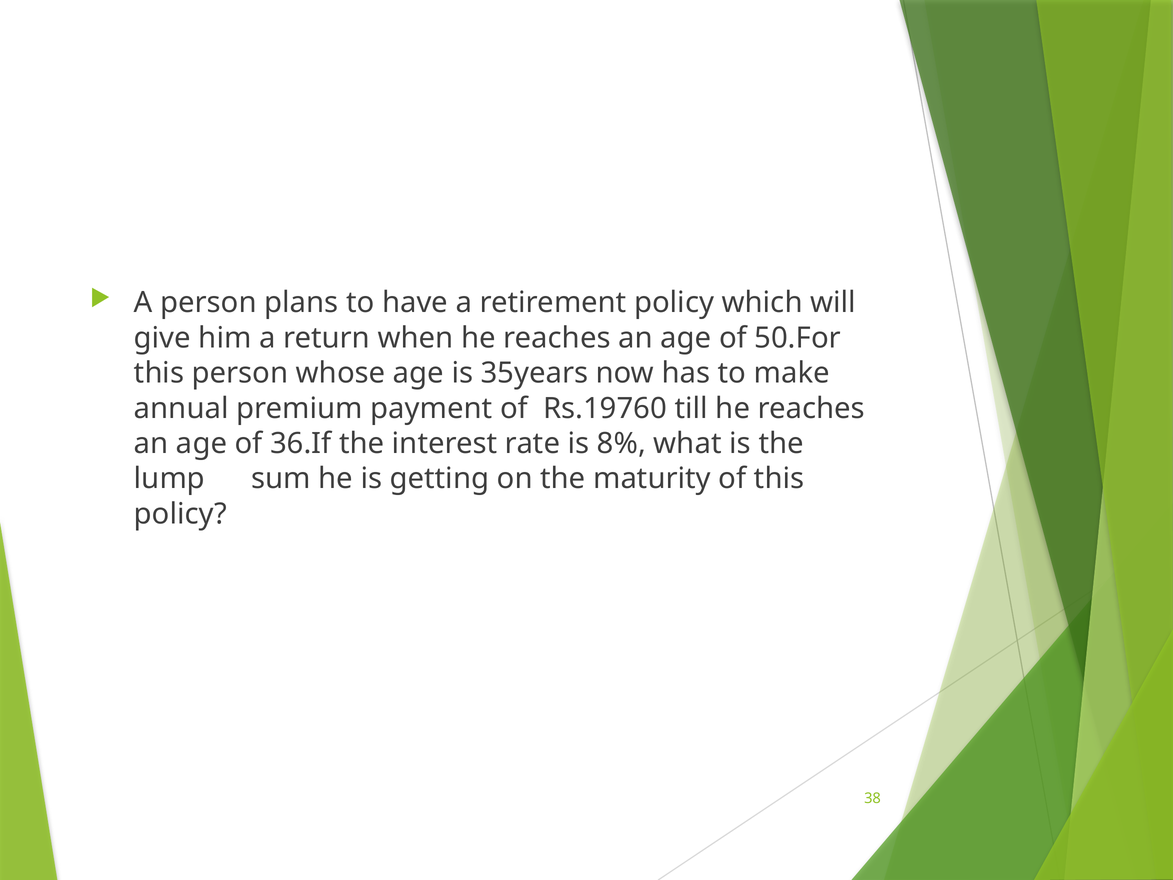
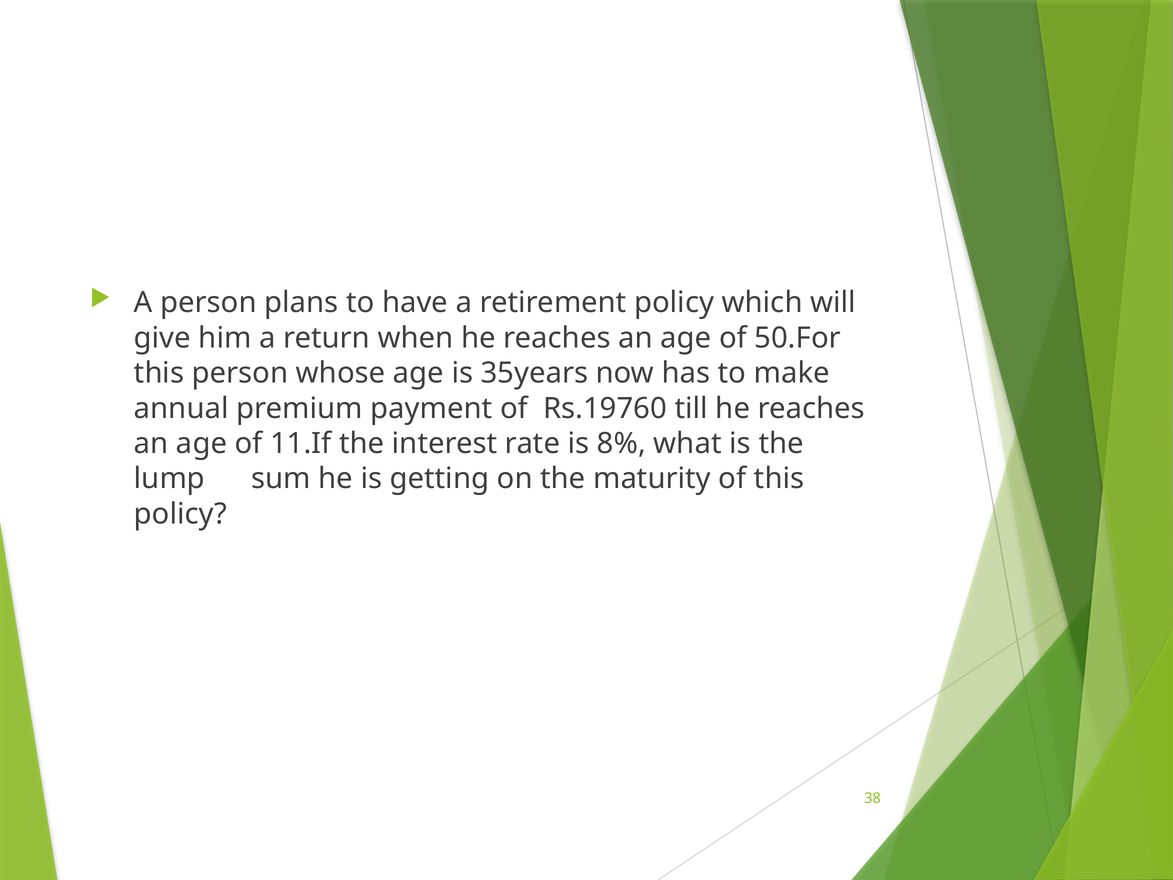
36.If: 36.If -> 11.If (301, 443)
